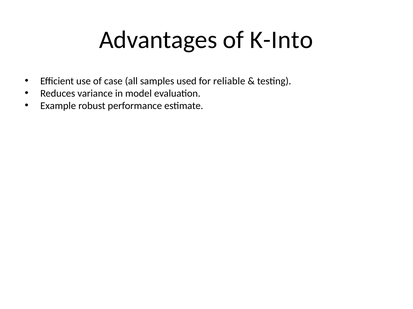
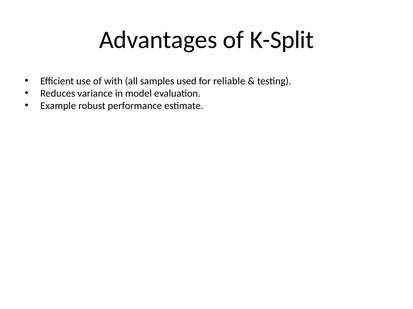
K-Into: K-Into -> K-Split (282, 40)
case: case -> with (113, 81)
